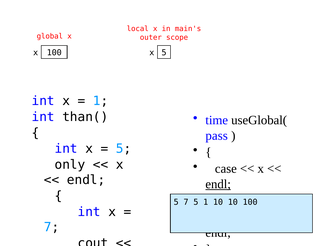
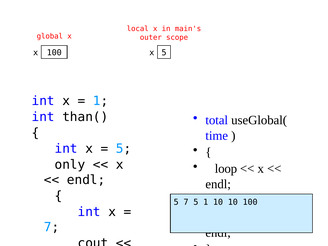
time: time -> total (217, 120)
pass: pass -> time (217, 136)
case: case -> loop (226, 169)
endl underline: present -> none (218, 184)
